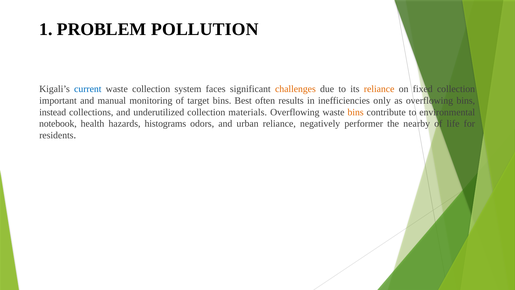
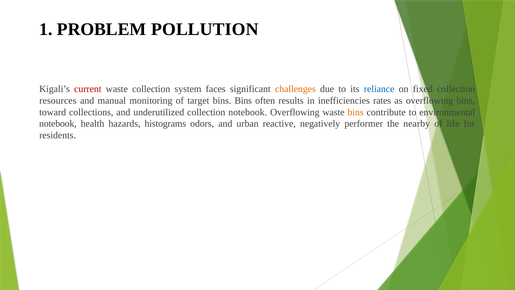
current colour: blue -> red (88, 89)
reliance colour: orange -> blue (379, 89)
important: important -> resources (58, 100)
bins Best: Best -> Bins (243, 100)
only: only -> rates (382, 100)
instead: instead -> toward (53, 112)
collection materials: materials -> notebook (248, 112)
urban reliance: reliance -> reactive (279, 124)
